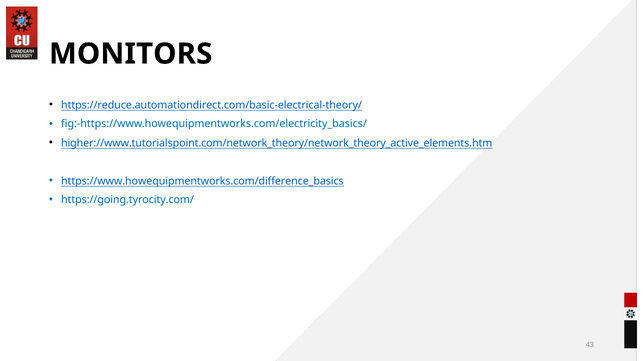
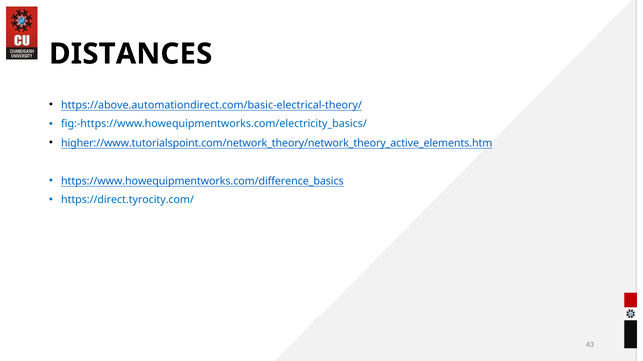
MONITORS: MONITORS -> DISTANCES (131, 54)
https://reduce.automationdirect.com/basic-electrical-theory/: https://reduce.automationdirect.com/basic-electrical-theory/ -> https://above.automationdirect.com/basic-electrical-theory/ (211, 106)
https://going.tyrocity.com/: https://going.tyrocity.com/ -> https://direct.tyrocity.com/ (127, 200)
